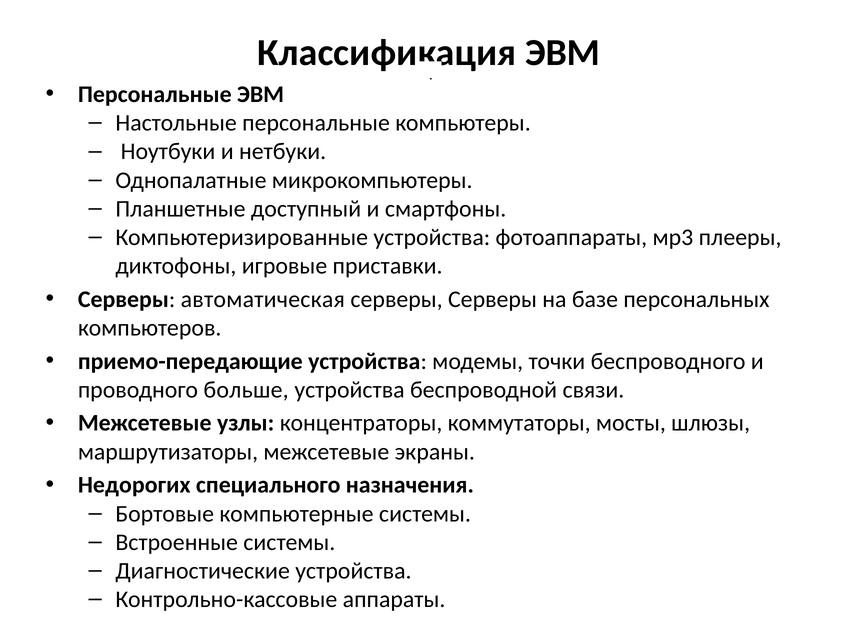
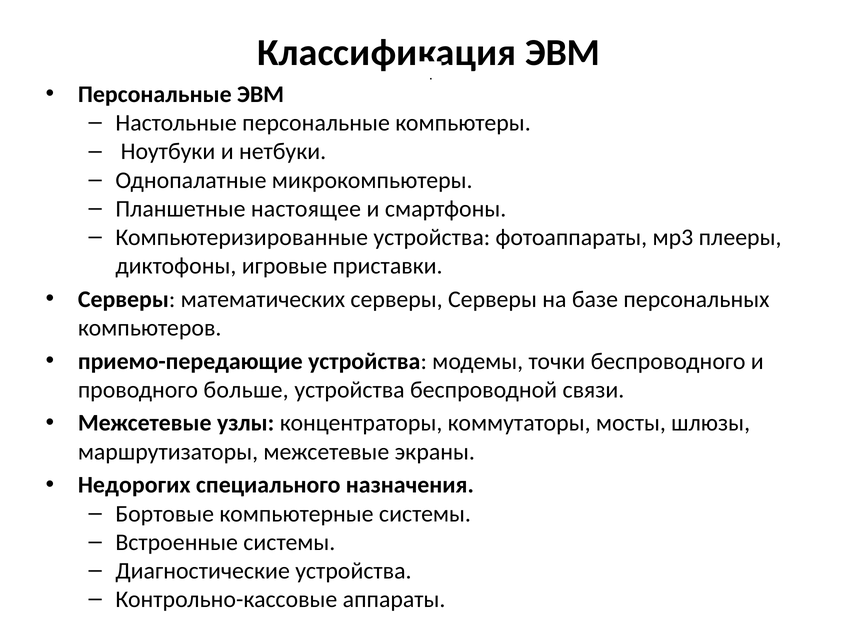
доступный: доступный -> настоящее (306, 209)
автоматическая: автоматическая -> математических (263, 299)
